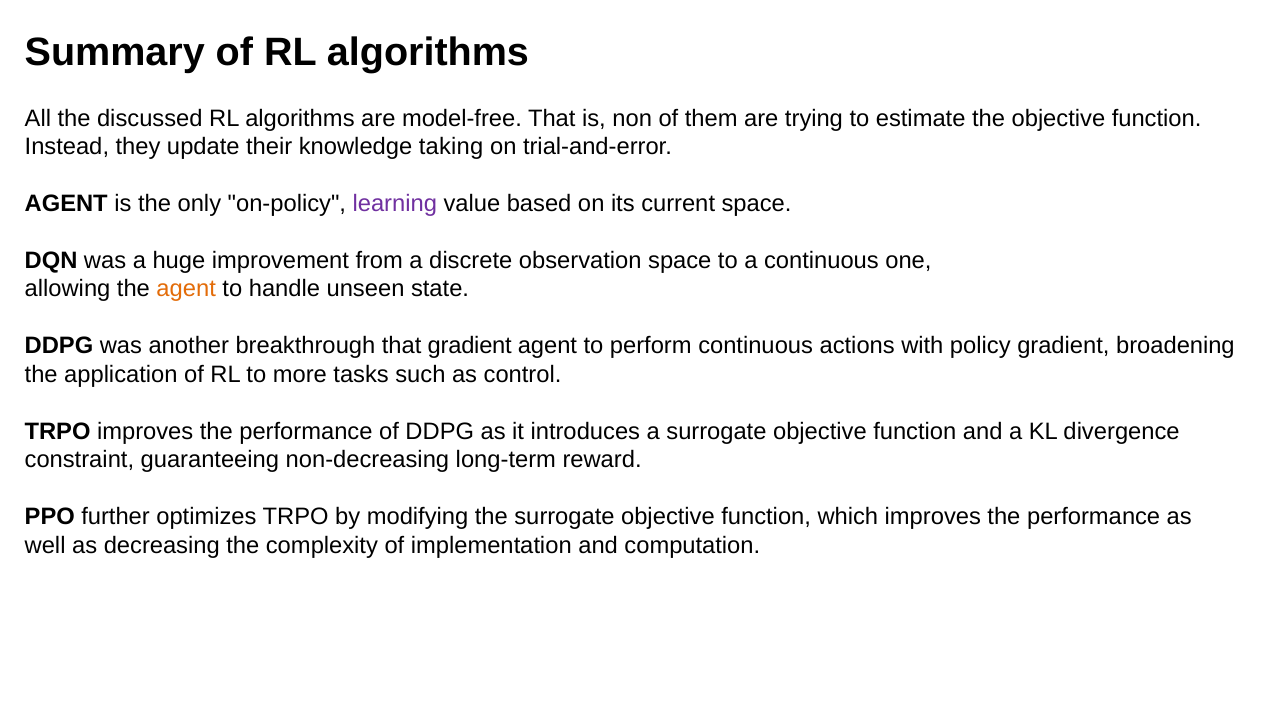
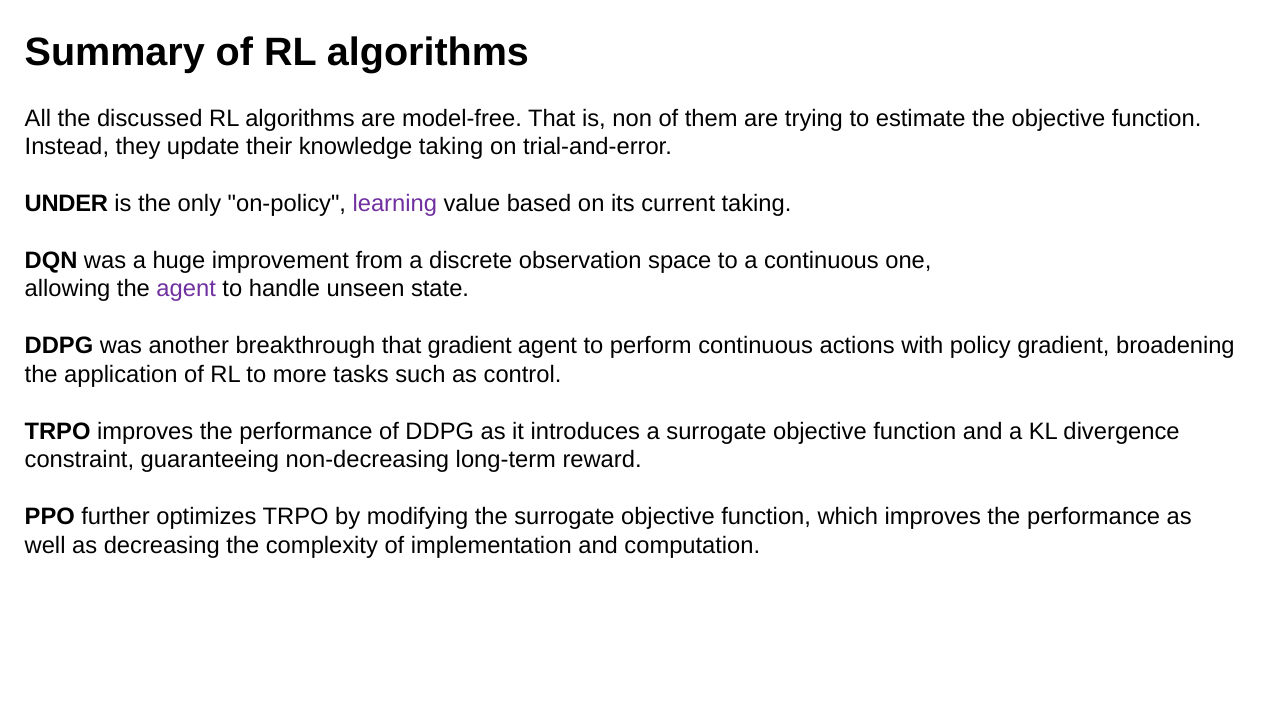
AGENT: AGENT -> UNDER (66, 204)
current space: space -> taking (757, 204)
agent colour: orange -> purple (186, 289)
